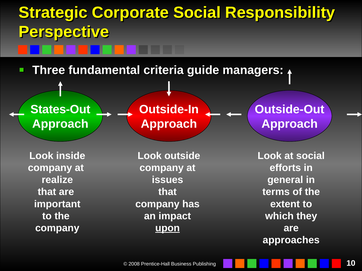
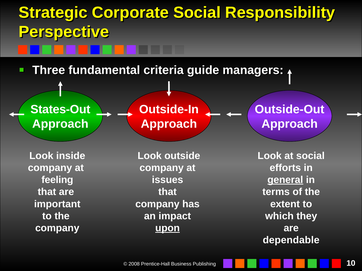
realize: realize -> feeling (57, 180)
general underline: none -> present (285, 180)
approaches: approaches -> dependable (291, 241)
